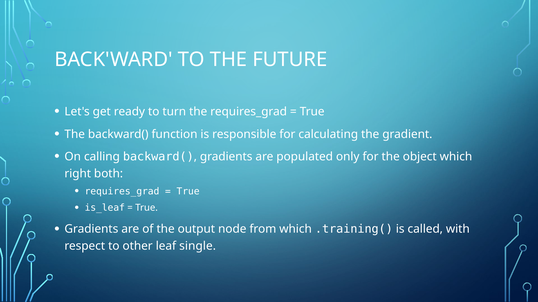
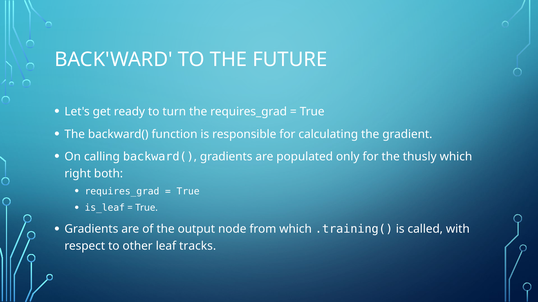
object: object -> thusly (420, 157)
single: single -> tracks (198, 247)
